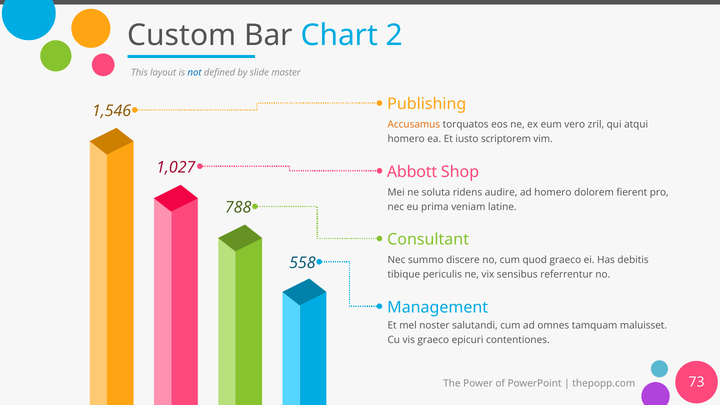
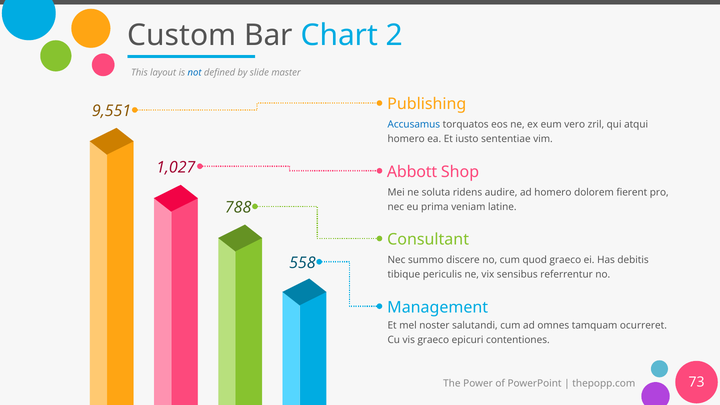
1,546: 1,546 -> 9,551 (112, 111)
Accusamus colour: orange -> blue (414, 125)
scriptorem: scriptorem -> sententiae (506, 139)
maluisset: maluisset -> ocurreret (643, 326)
